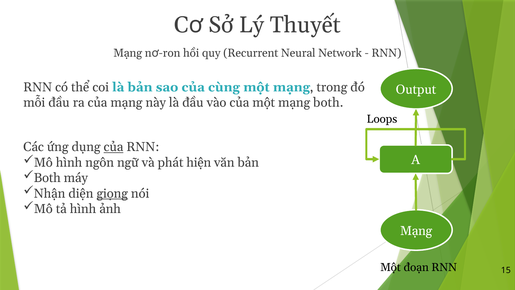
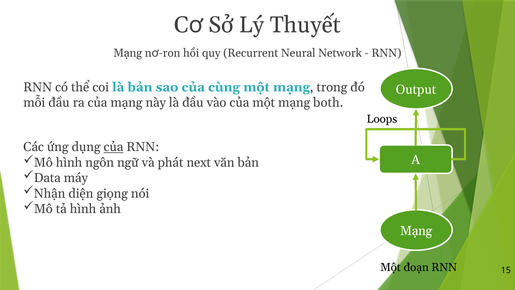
hiện: hiện -> next (199, 162)
Both: Both -> Data (47, 178)
giọng underline: present -> none (112, 193)
